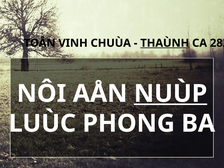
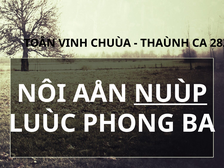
THAÙNH underline: present -> none (165, 43)
